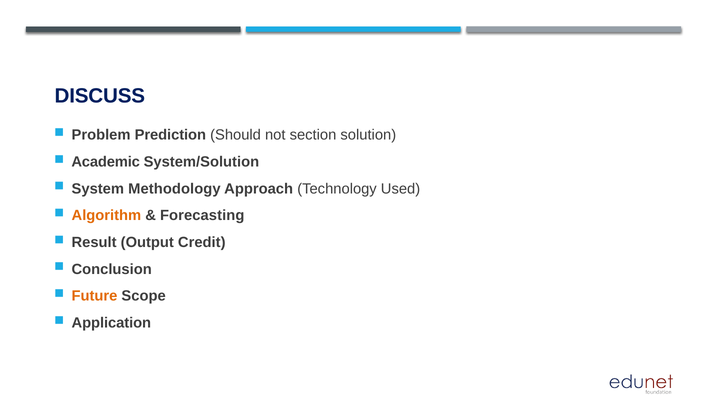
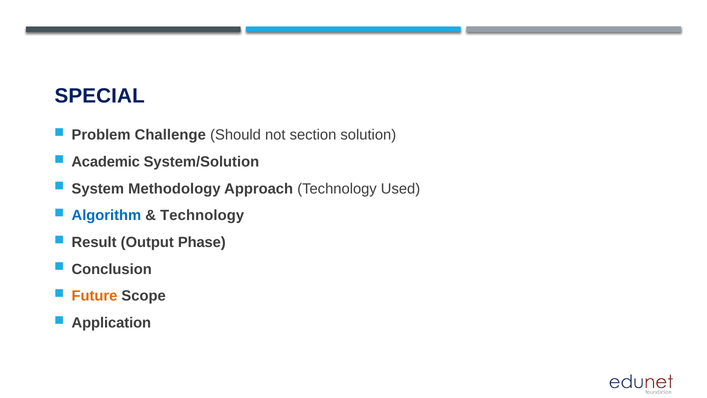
DISCUSS: DISCUSS -> SPECIAL (100, 96)
Prediction: Prediction -> Challenge (170, 135)
Algorithm colour: orange -> blue (106, 215)
Forecasting: Forecasting -> Technology (202, 215)
Credit: Credit -> Phase (202, 242)
